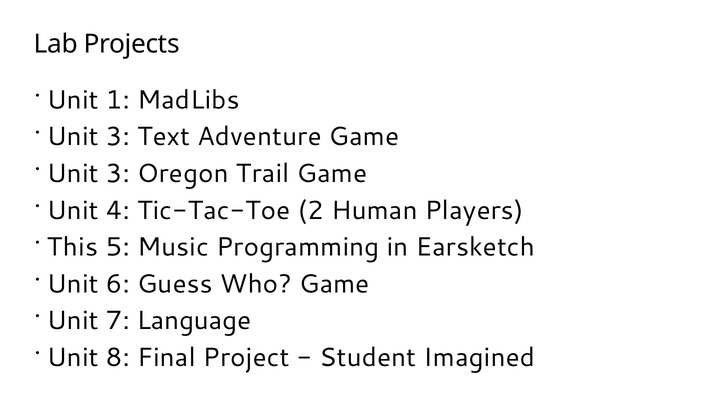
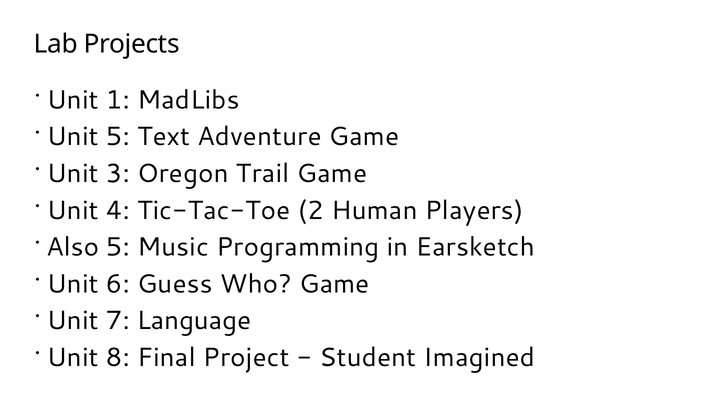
3: 3 -> 5 (118, 137)
This: This -> Also (73, 247)
